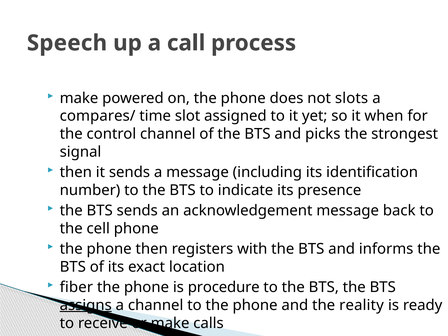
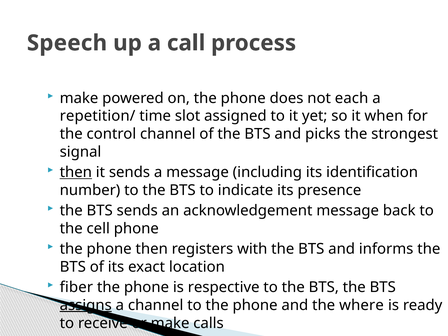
slots: slots -> each (352, 98)
compares/: compares/ -> repetition/ (98, 116)
then underline: none -> present (76, 172)
procedure: procedure -> respective (224, 287)
reality: reality -> where (362, 305)
